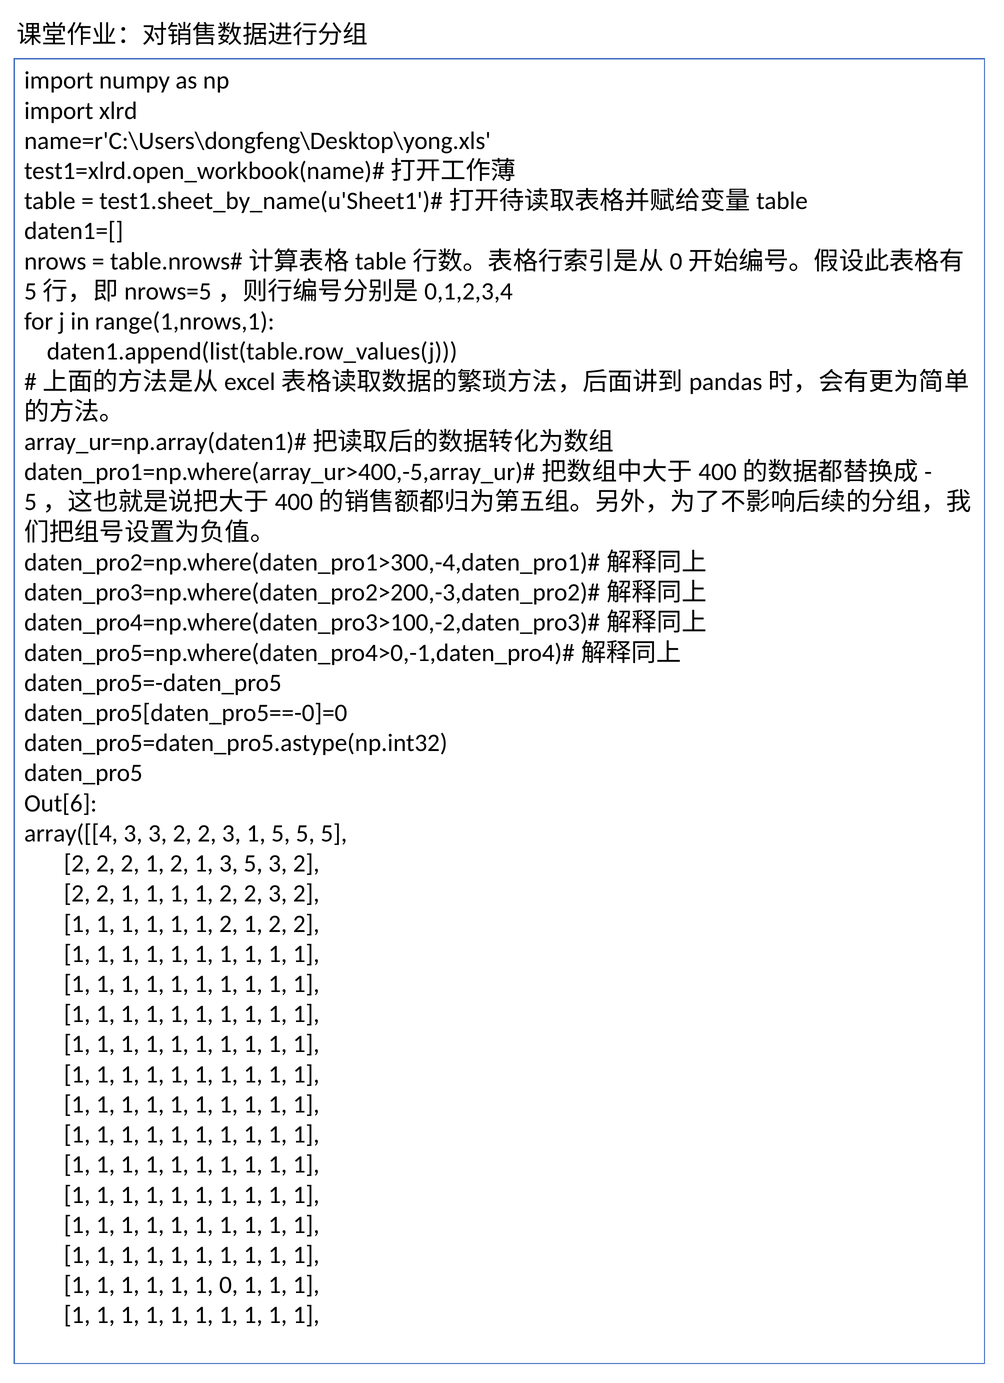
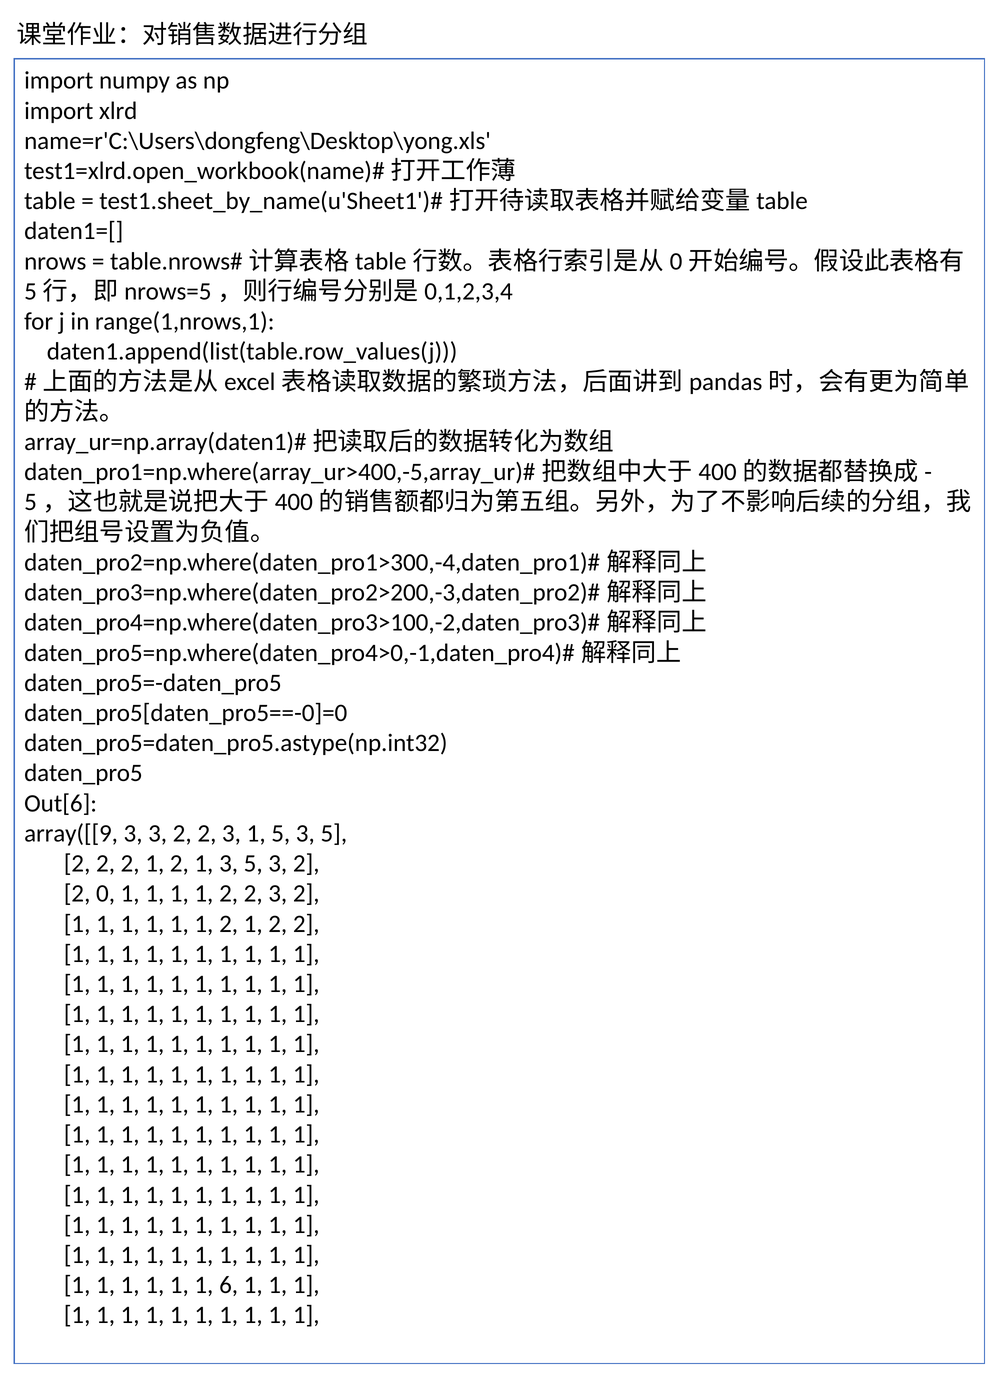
array([[4: array([[4 -> array([[9 (71, 834)
1 5 5: 5 -> 3 (305, 834)
2: 2 -> 0 (106, 894)
0: 0 -> 6 (229, 1285)
